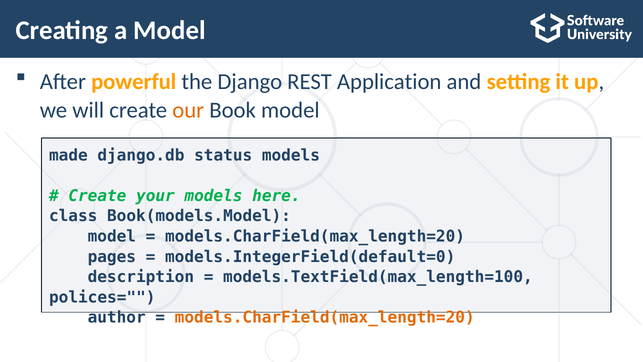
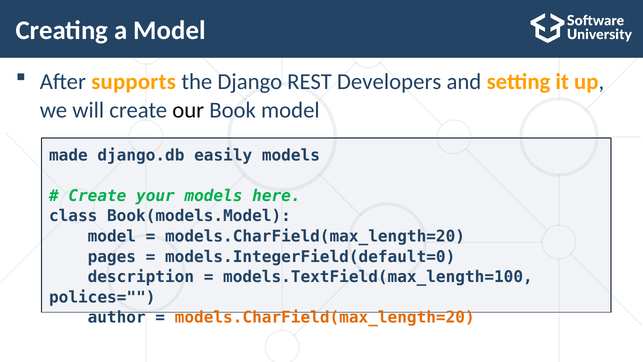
powerful: powerful -> supports (134, 82)
Application: Application -> Developers (389, 82)
our colour: orange -> black (188, 110)
status: status -> easily (223, 155)
